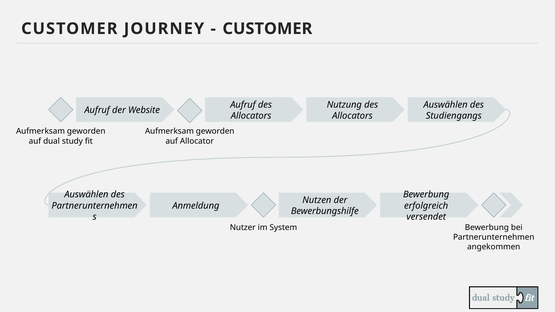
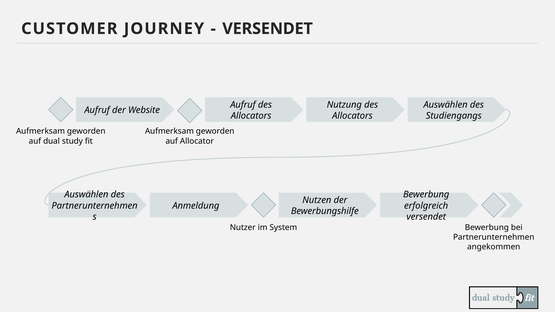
CUSTOMER: CUSTOMER -> VERSENDET (268, 29)
